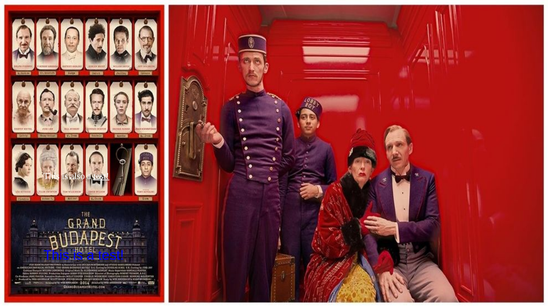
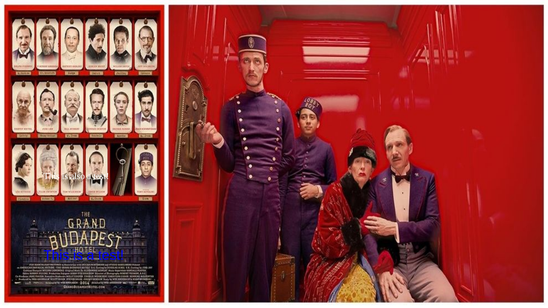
test underline: present -> none (101, 176)
